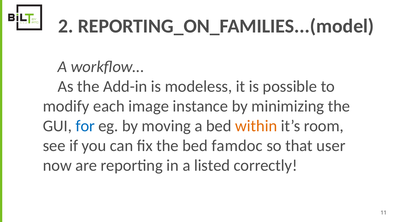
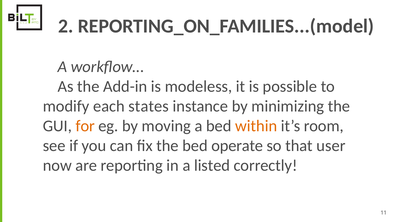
image: image -> states (149, 106)
for colour: blue -> orange (85, 126)
famdoc: famdoc -> operate (237, 145)
